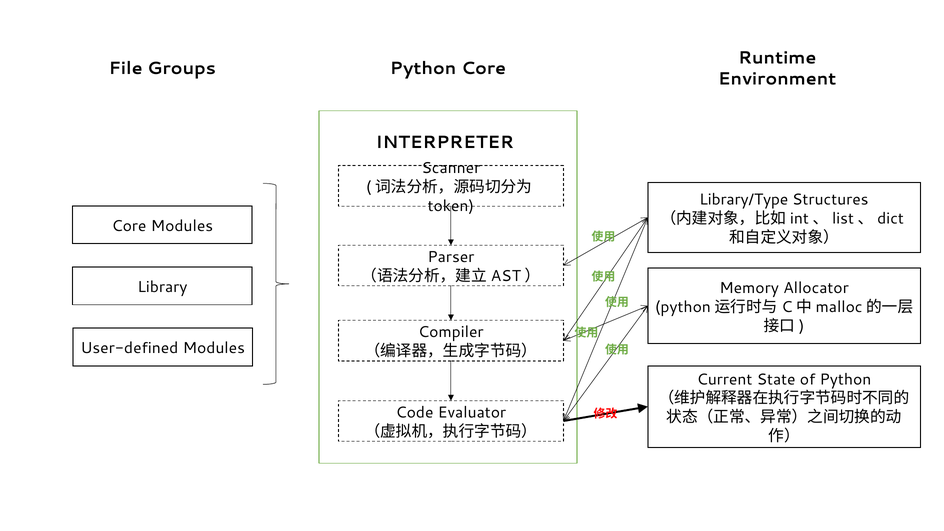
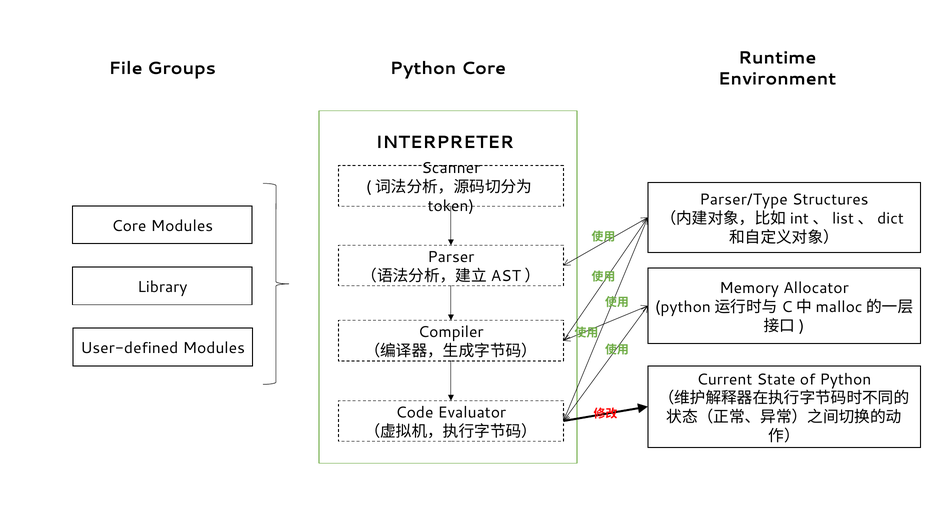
Library/Type: Library/Type -> Parser/Type (744, 200)
